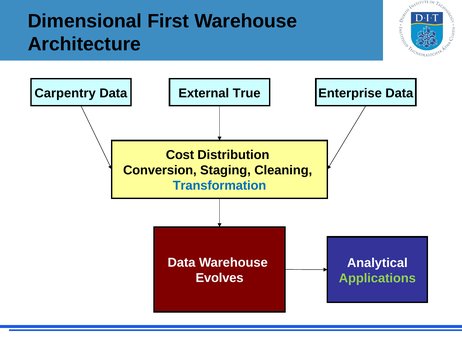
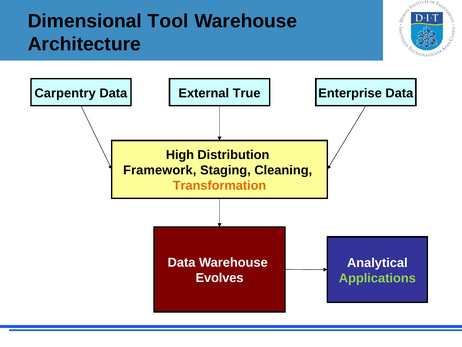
First: First -> Tool (168, 21)
Cost: Cost -> High (180, 155)
Conversion: Conversion -> Framework (160, 170)
Transformation colour: blue -> orange (220, 185)
